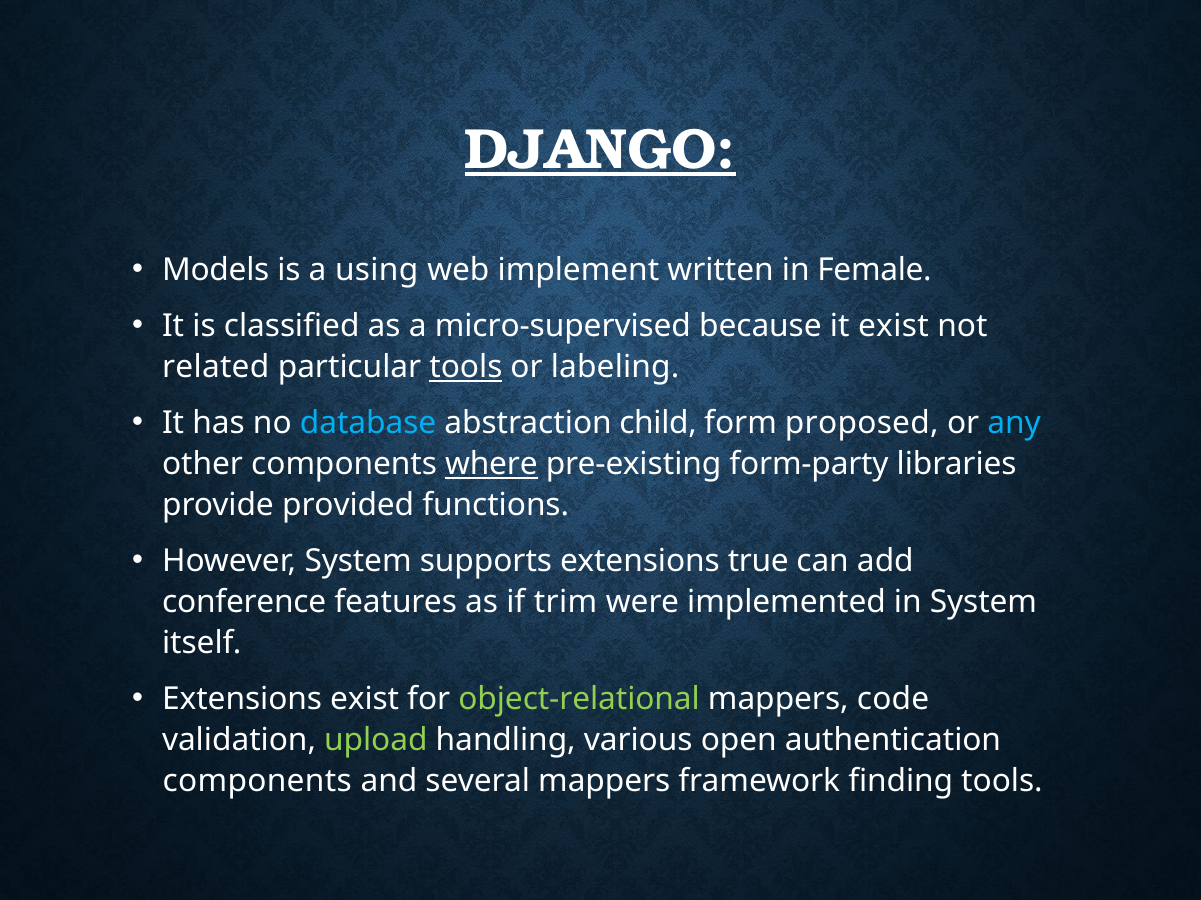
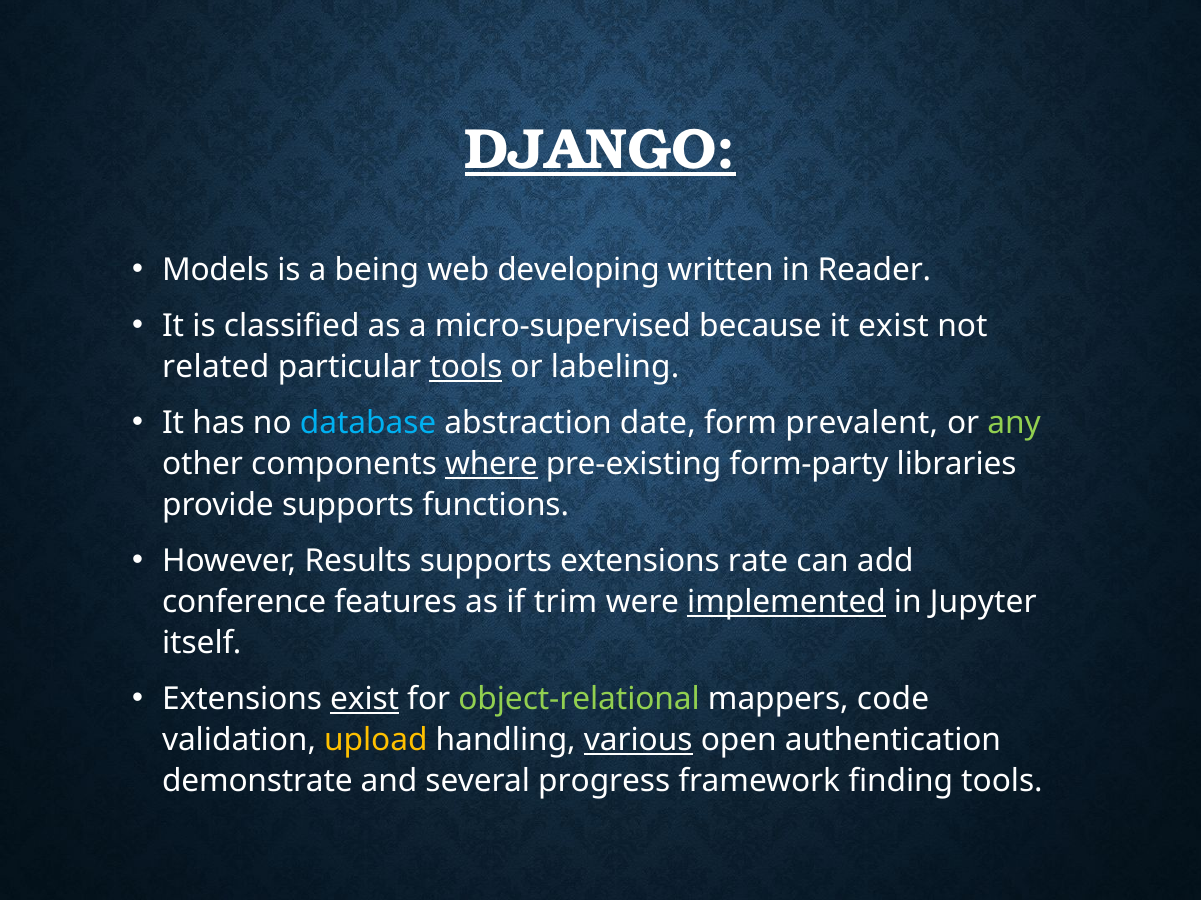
using: using -> being (377, 270)
implement: implement -> developing (579, 270)
Female: Female -> Reader (874, 270)
child: child -> date (658, 424)
proposed: proposed -> prevalent (862, 424)
any colour: light blue -> light green (1014, 424)
provide provided: provided -> supports (348, 506)
However System: System -> Results (358, 562)
true: true -> rate (758, 562)
implemented underline: none -> present (786, 603)
in System: System -> Jupyter (983, 603)
exist underline: none -> present (365, 700)
upload colour: light green -> yellow (376, 741)
various underline: none -> present (638, 741)
components: components -> demonstrate (257, 782)
several mappers: mappers -> progress (604, 782)
